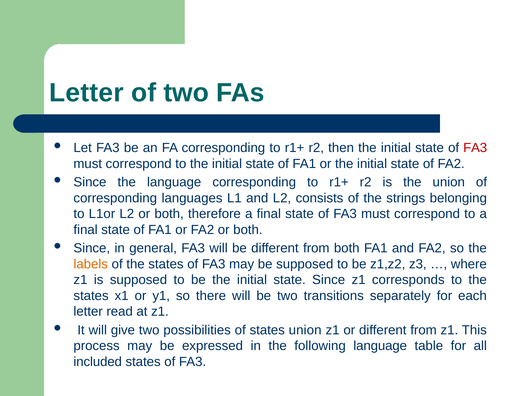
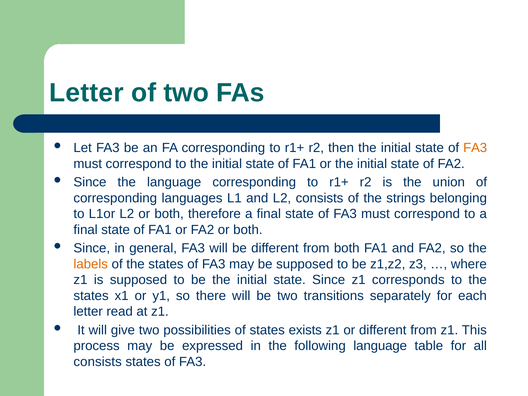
FA3 colour: red -> orange (475, 148)
states union: union -> exists (305, 330)
included: included -> consists (98, 362)
